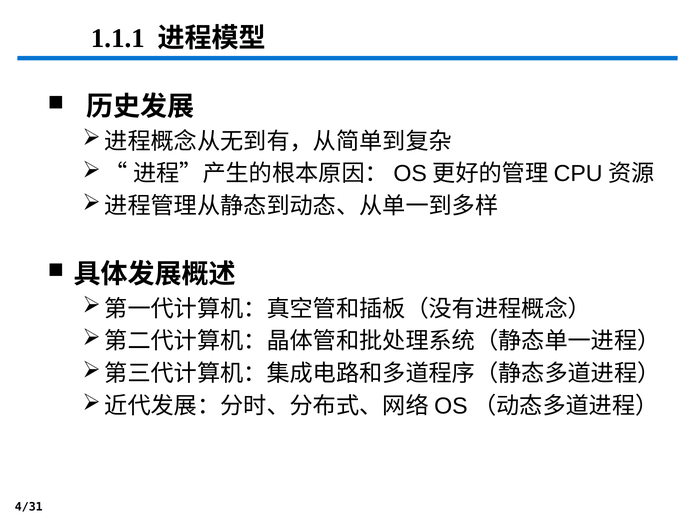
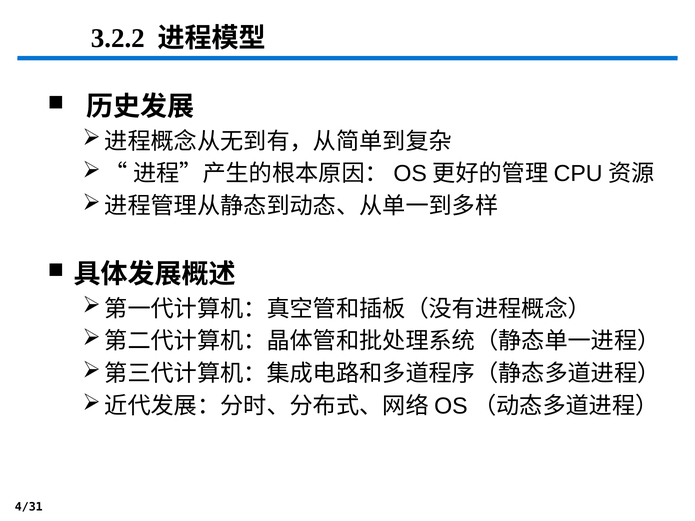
1.1.1: 1.1.1 -> 3.2.2 (118, 39)
